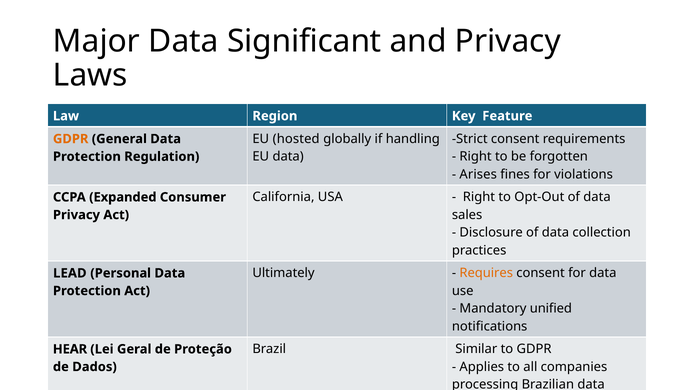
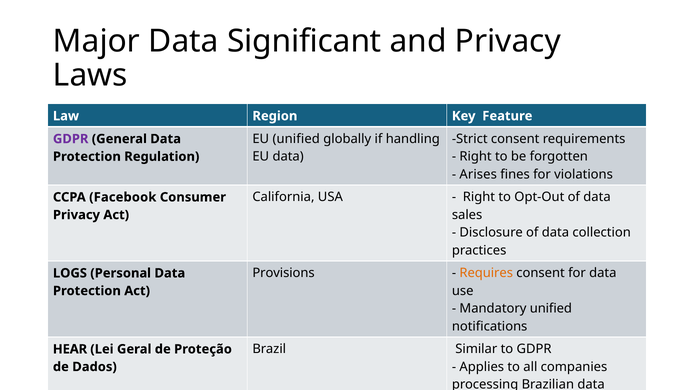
EU hosted: hosted -> unified (296, 139)
GDPR colour: orange -> purple (71, 139)
Expanded: Expanded -> Facebook (123, 197)
Ultimately: Ultimately -> Provisions (284, 273)
LEAD: LEAD -> LOGS (70, 273)
